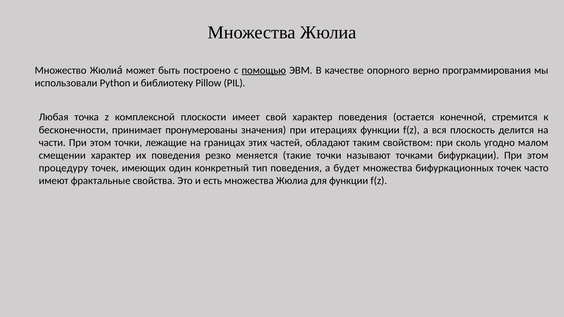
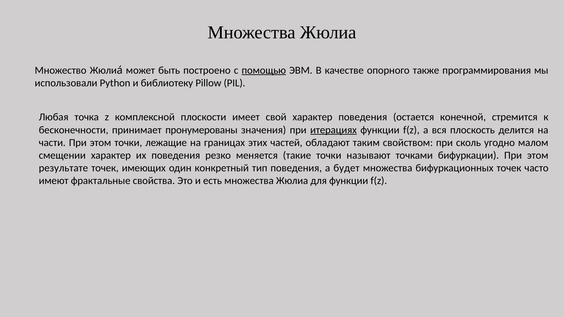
верно: верно -> также (426, 70)
итерациях underline: none -> present (333, 130)
процедуру: процедуру -> результате (63, 168)
